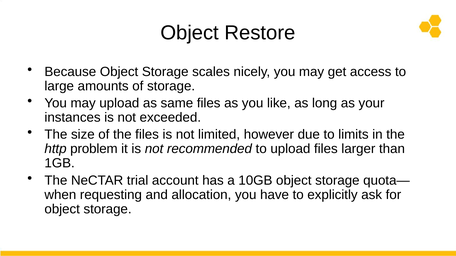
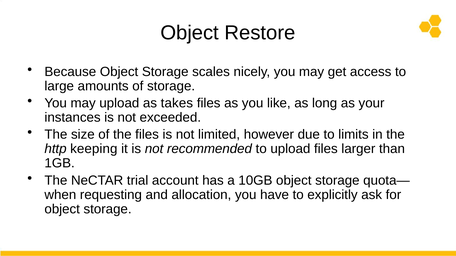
same: same -> takes (177, 103)
problem: problem -> keeping (94, 149)
